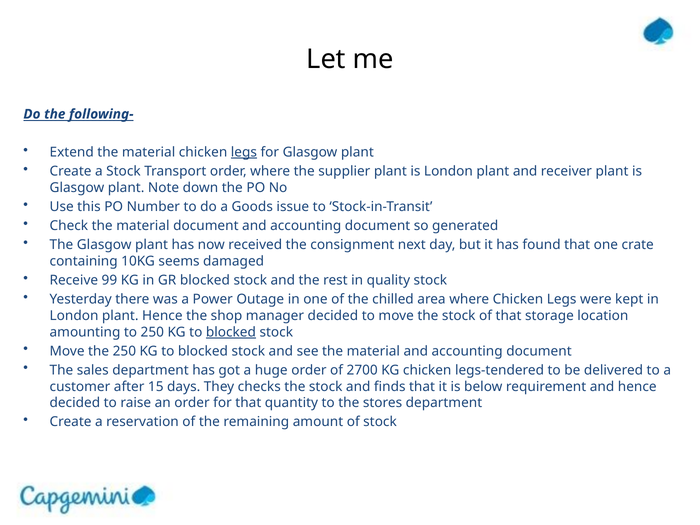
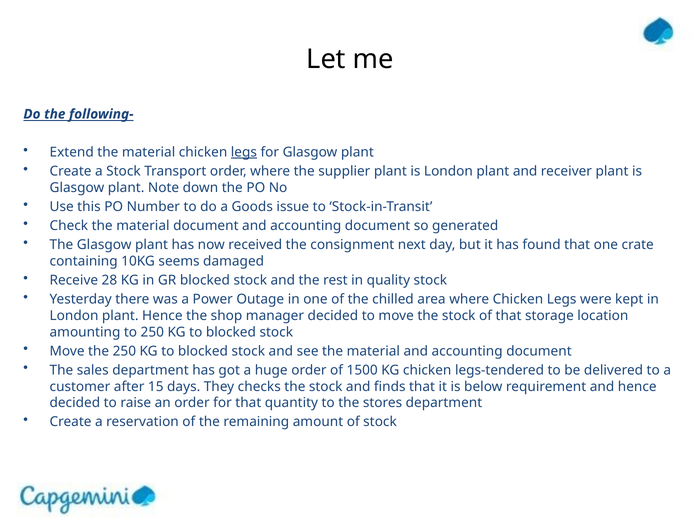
99: 99 -> 28 (109, 280)
blocked underline: present -> none (231, 332)
2700: 2700 -> 1500 (362, 370)
